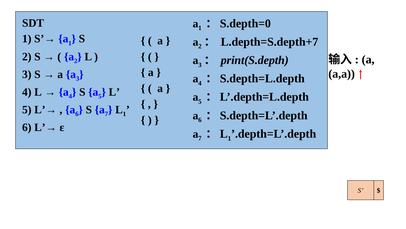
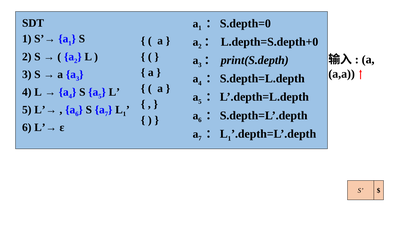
L.depth=S.depth+7: L.depth=S.depth+7 -> L.depth=S.depth+0 (270, 42)
